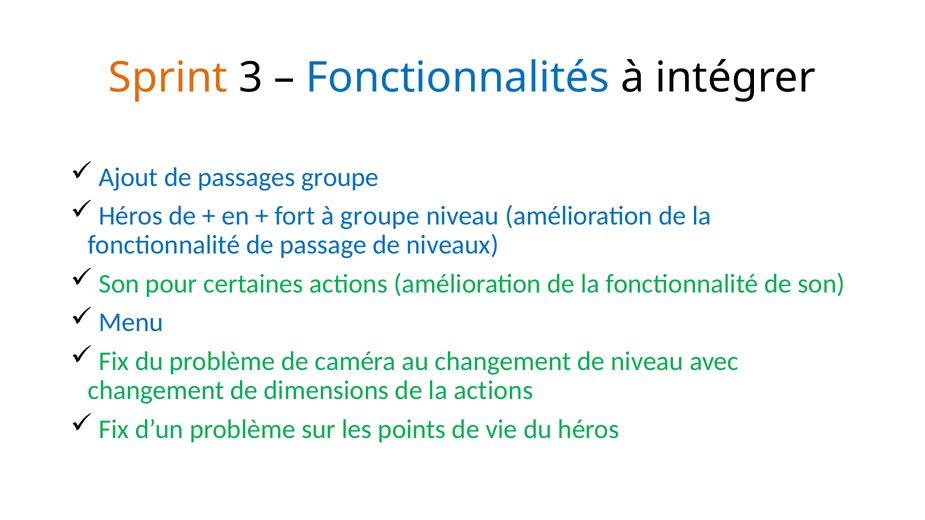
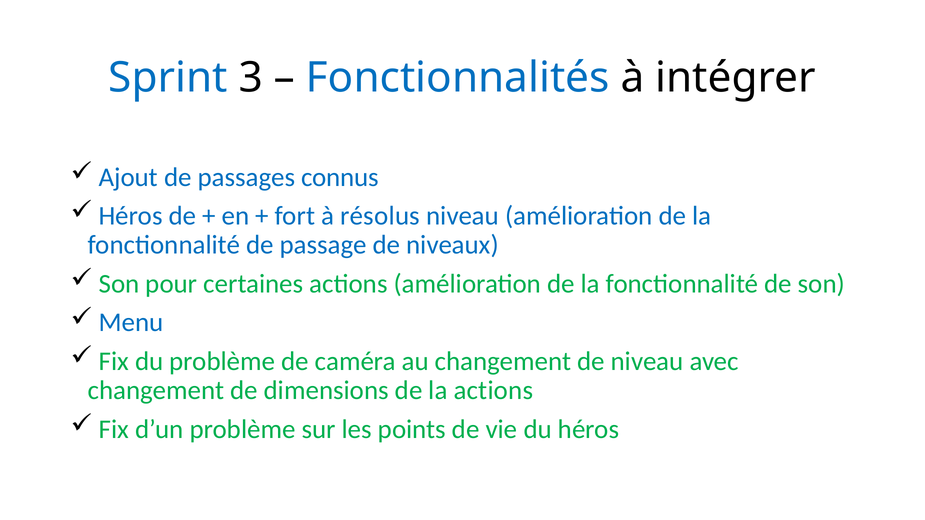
Sprint colour: orange -> blue (168, 78)
passages groupe: groupe -> connus (340, 177)
à groupe: groupe -> résolus (380, 216)
